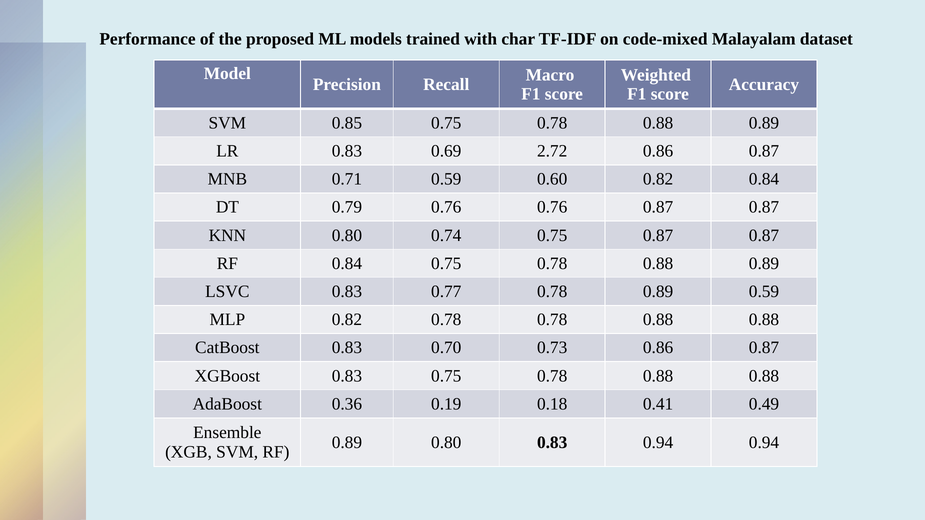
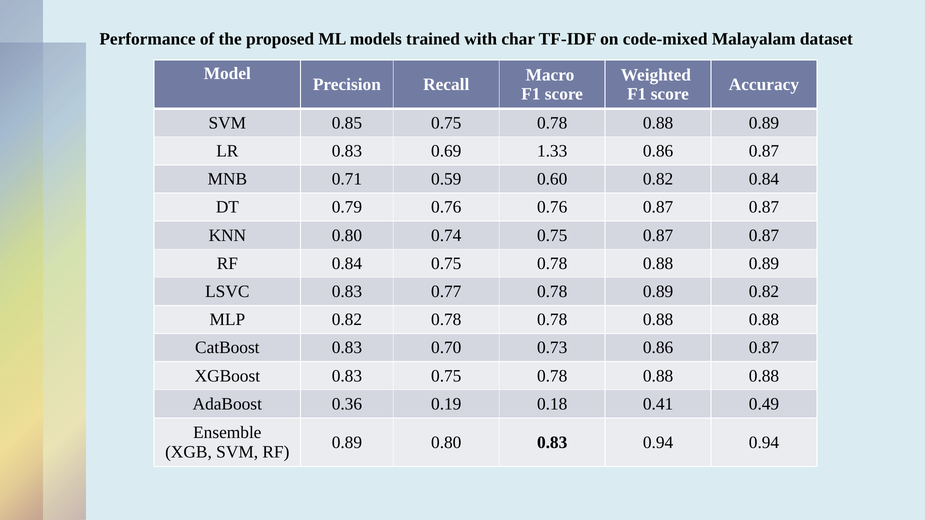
2.72: 2.72 -> 1.33 (552, 151)
0.89 0.59: 0.59 -> 0.82 (764, 292)
